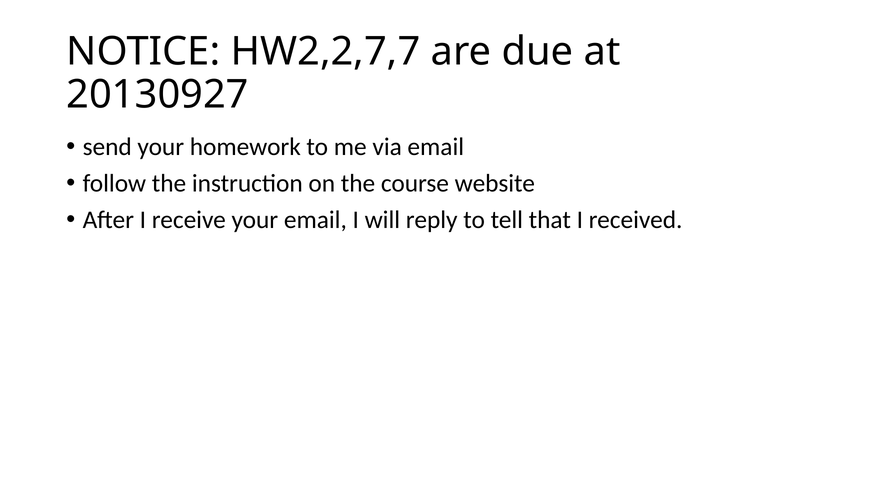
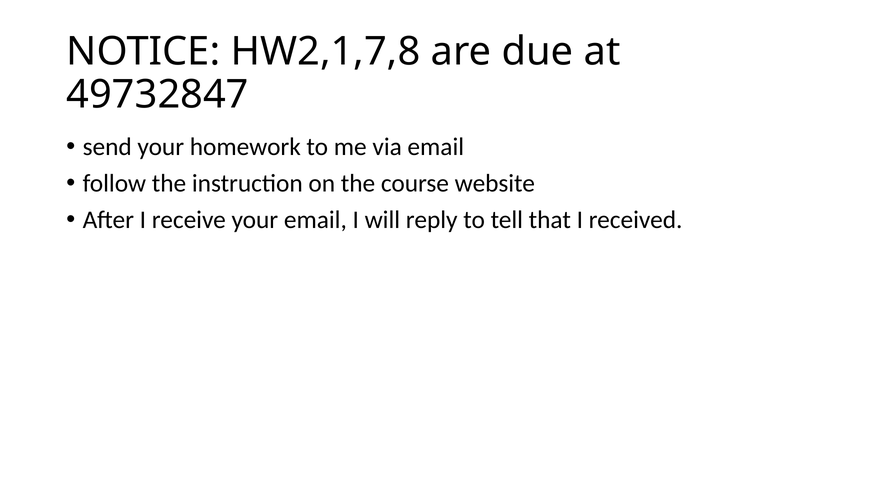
HW2,2,7,7: HW2,2,7,7 -> HW2,1,7,8 (326, 52)
20130927: 20130927 -> 49732847 (158, 95)
